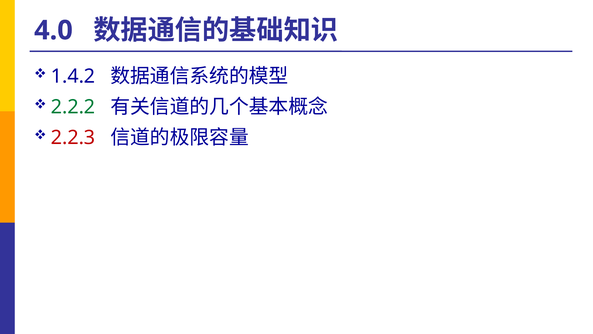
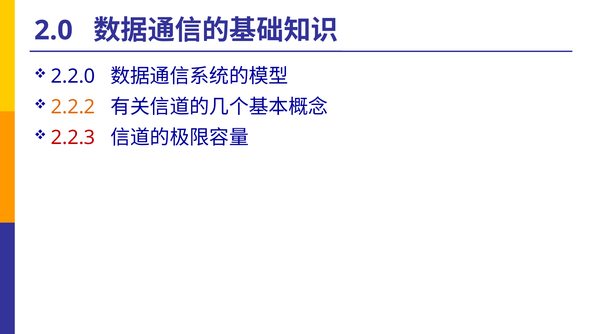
4.0: 4.0 -> 2.0 (53, 30)
1.4.2: 1.4.2 -> 2.2.0 (73, 76)
2.2.2 colour: green -> orange (73, 107)
